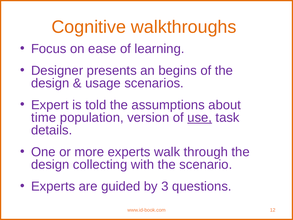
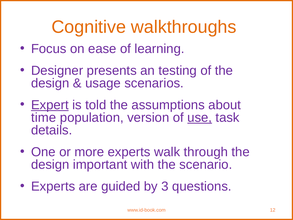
begins: begins -> testing (178, 70)
Expert underline: none -> present (50, 105)
collecting: collecting -> important (100, 164)
